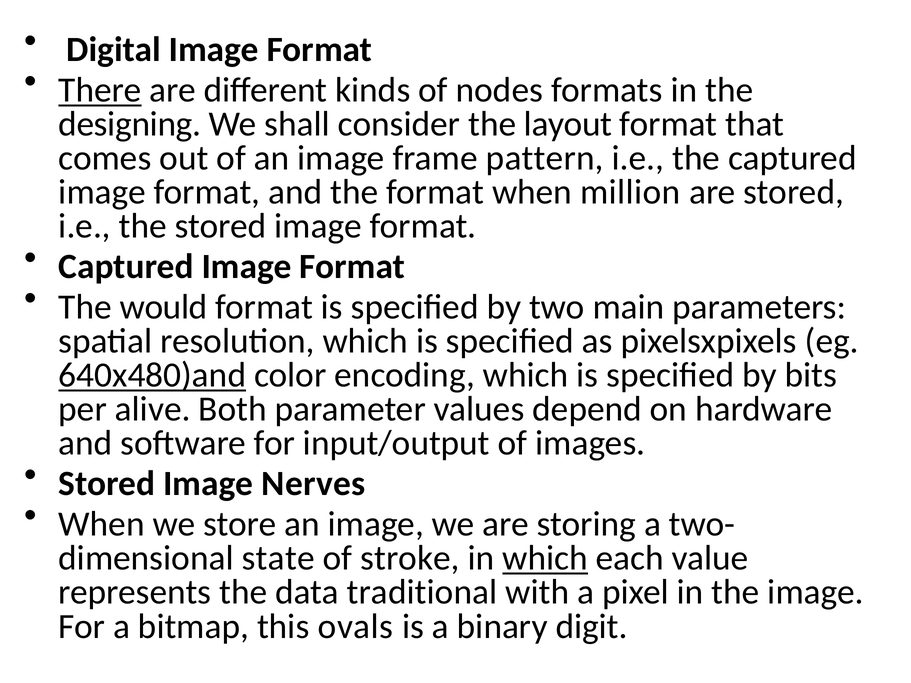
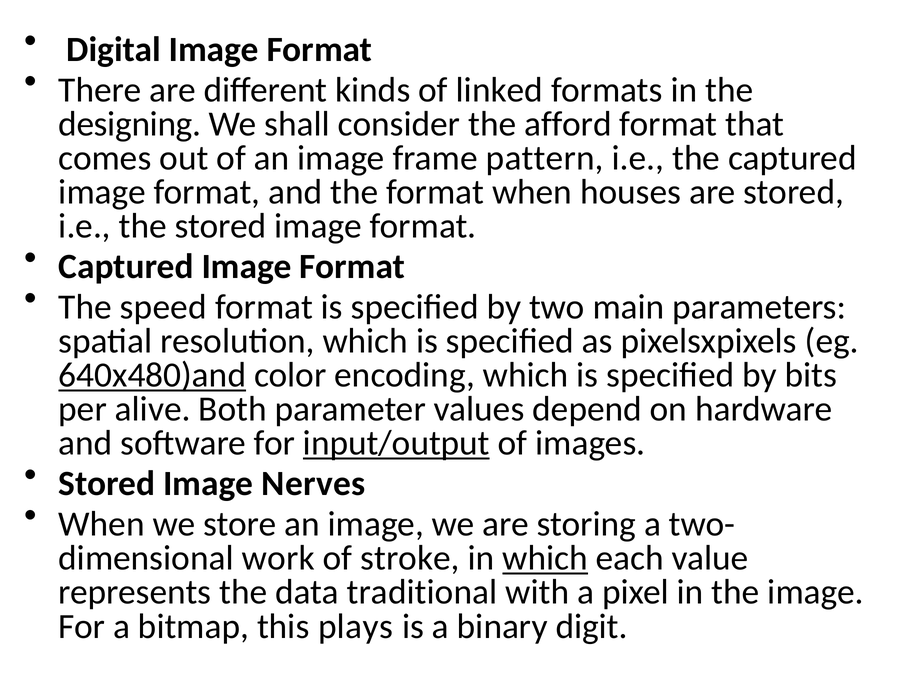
There underline: present -> none (100, 90)
nodes: nodes -> linked (499, 90)
layout: layout -> afford (568, 124)
million: million -> houses (631, 192)
would: would -> speed (163, 307)
input/output underline: none -> present (396, 443)
state: state -> work (278, 558)
ovals: ovals -> plays (355, 627)
